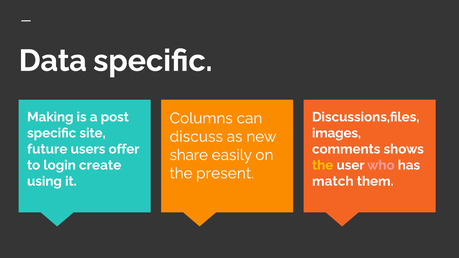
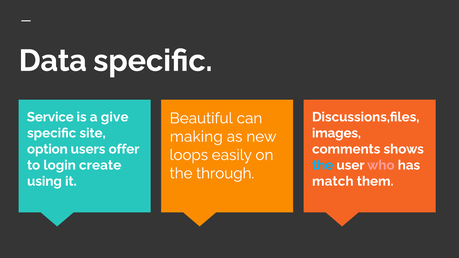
Making: Making -> Service (50, 117)
post: post -> give (115, 117)
Columns: Columns -> Beautiful (201, 118)
discuss: discuss -> making (196, 137)
future: future -> option (47, 149)
share: share -> loops (189, 155)
the colour: yellow -> light blue (323, 165)
present: present -> through (225, 173)
